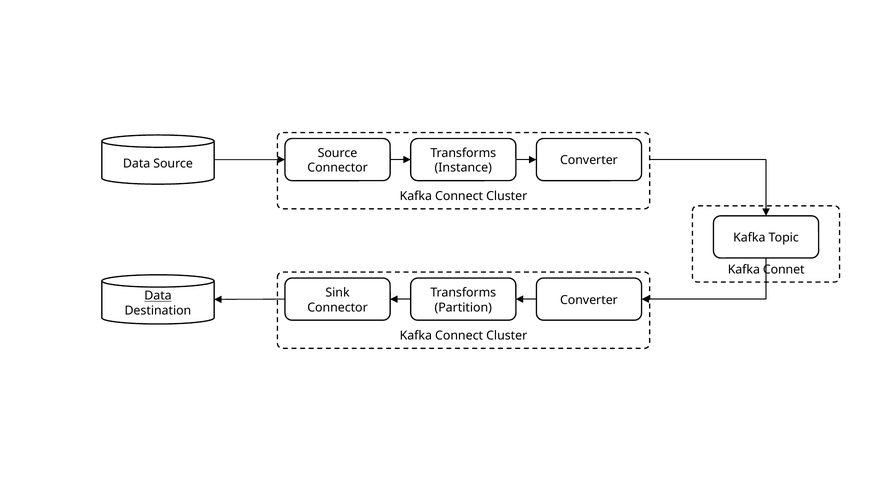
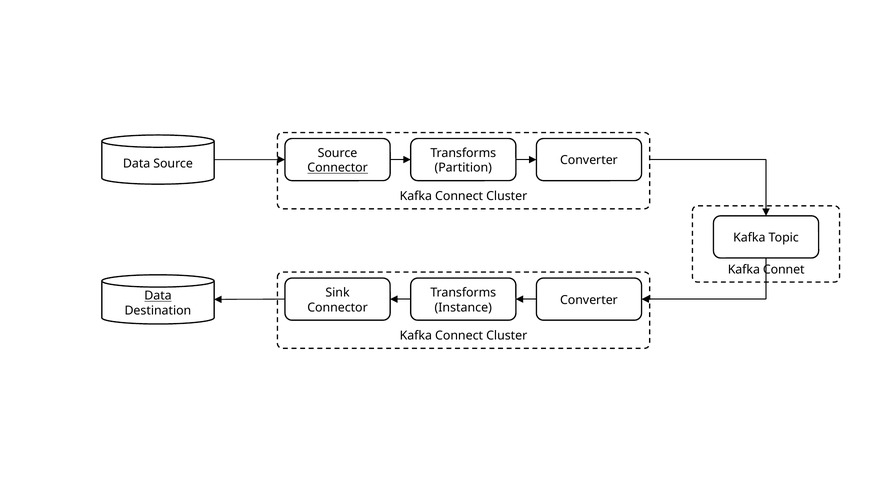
Connector underline: none -> present (338, 168)
Instance: Instance -> Partition (463, 168)
Partition: Partition -> Instance (463, 307)
